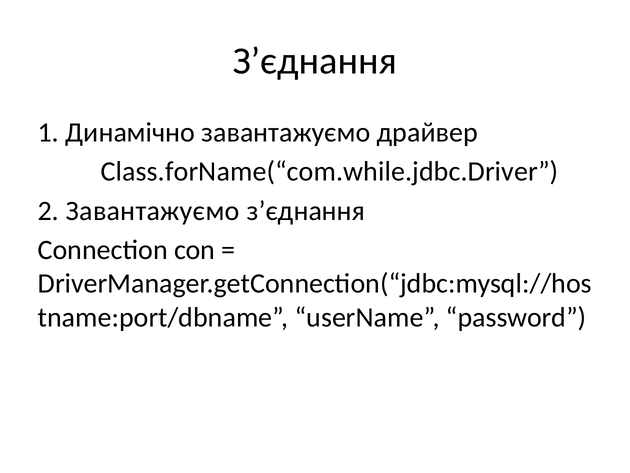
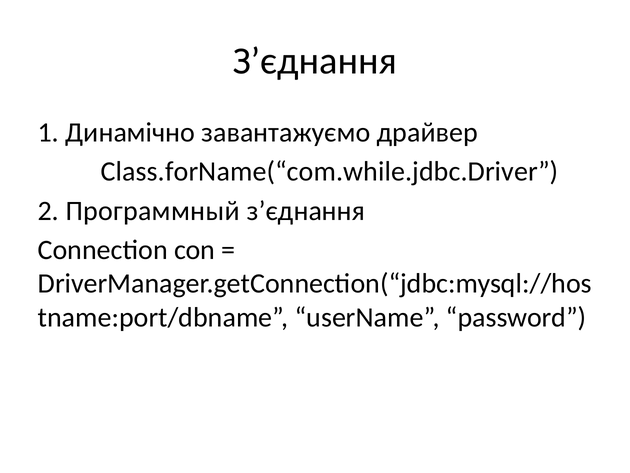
2 Завантажуємо: Завантажуємо -> Программный (153, 211)
